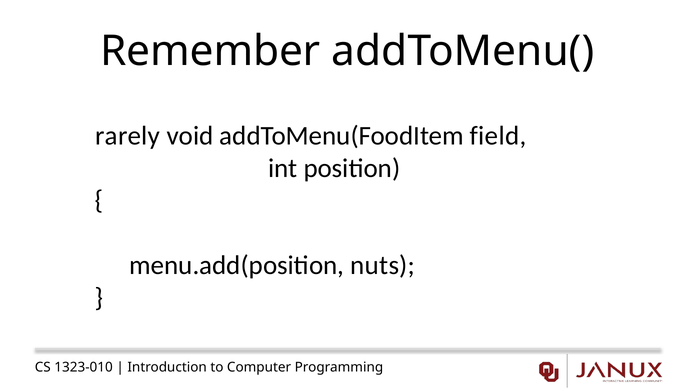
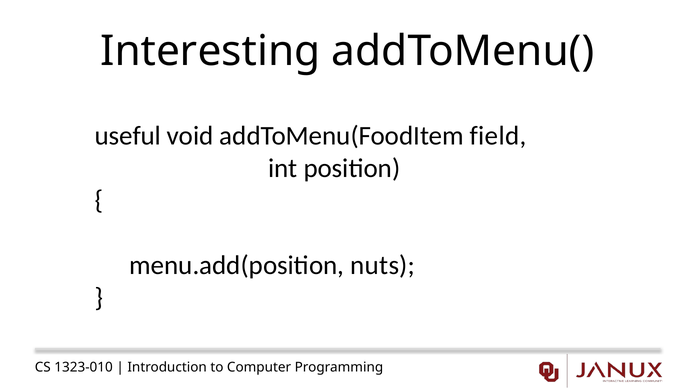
Remember: Remember -> Interesting (210, 51)
rarely: rarely -> useful (128, 136)
